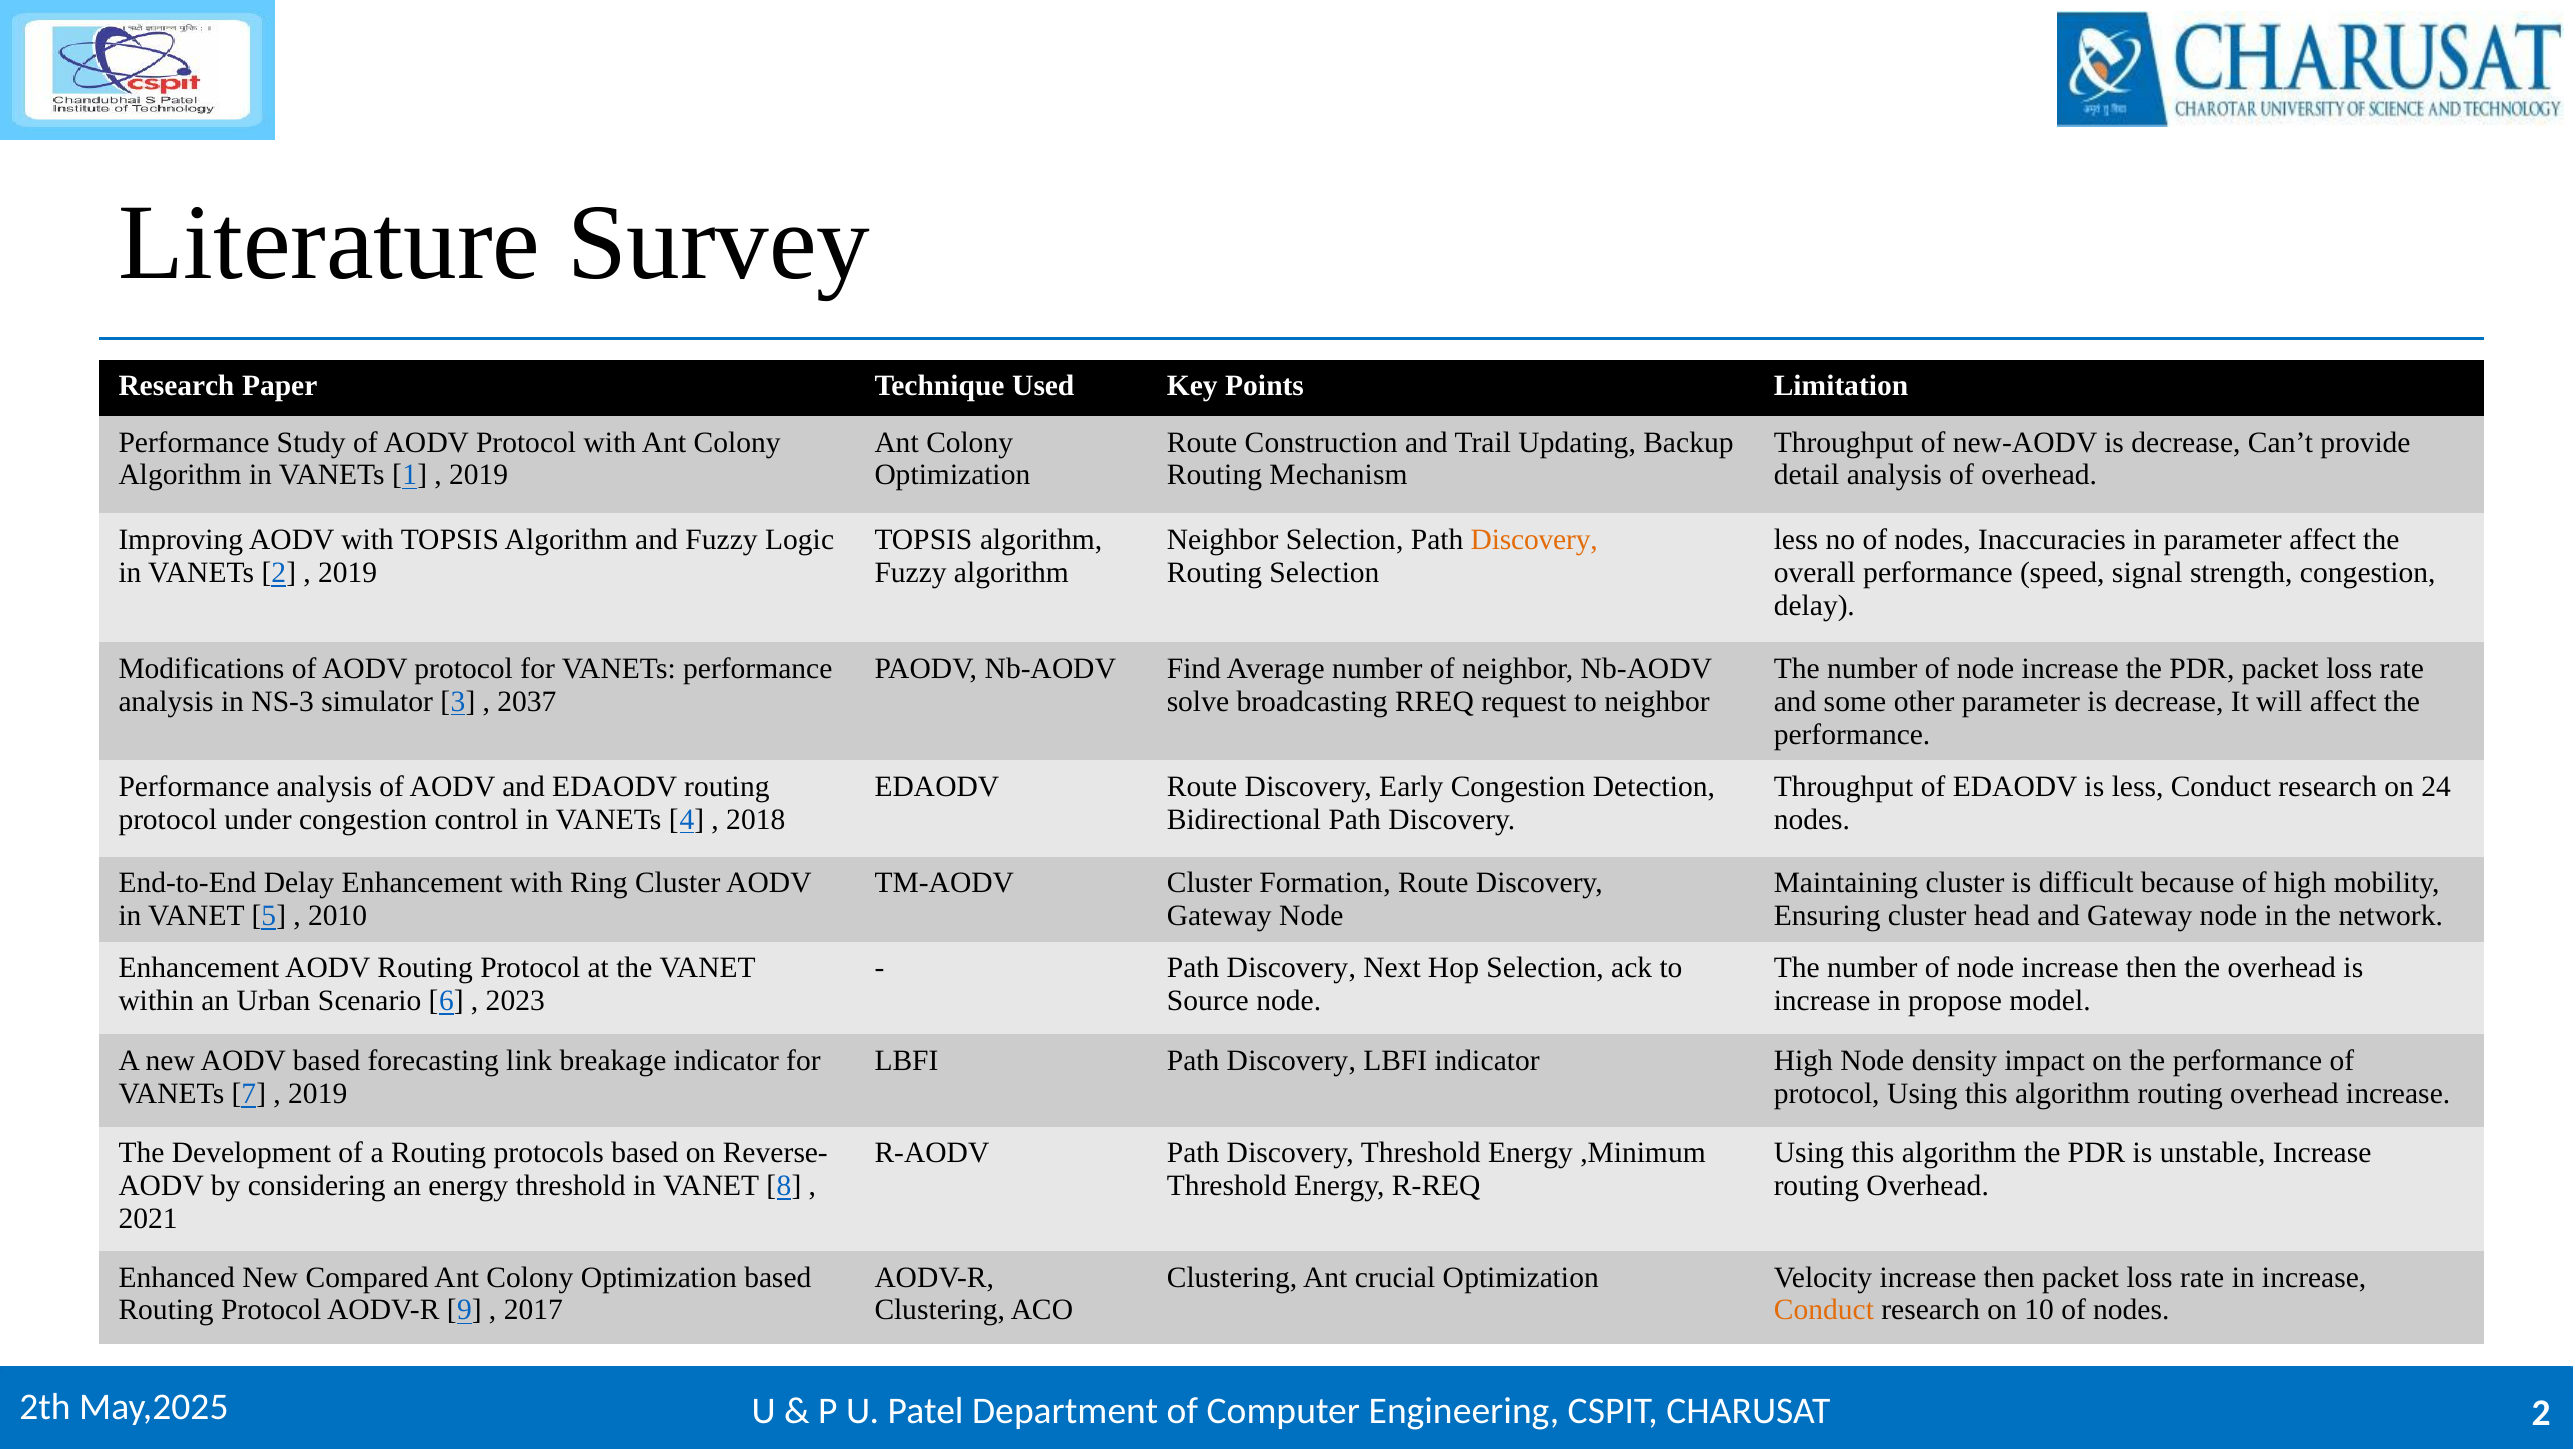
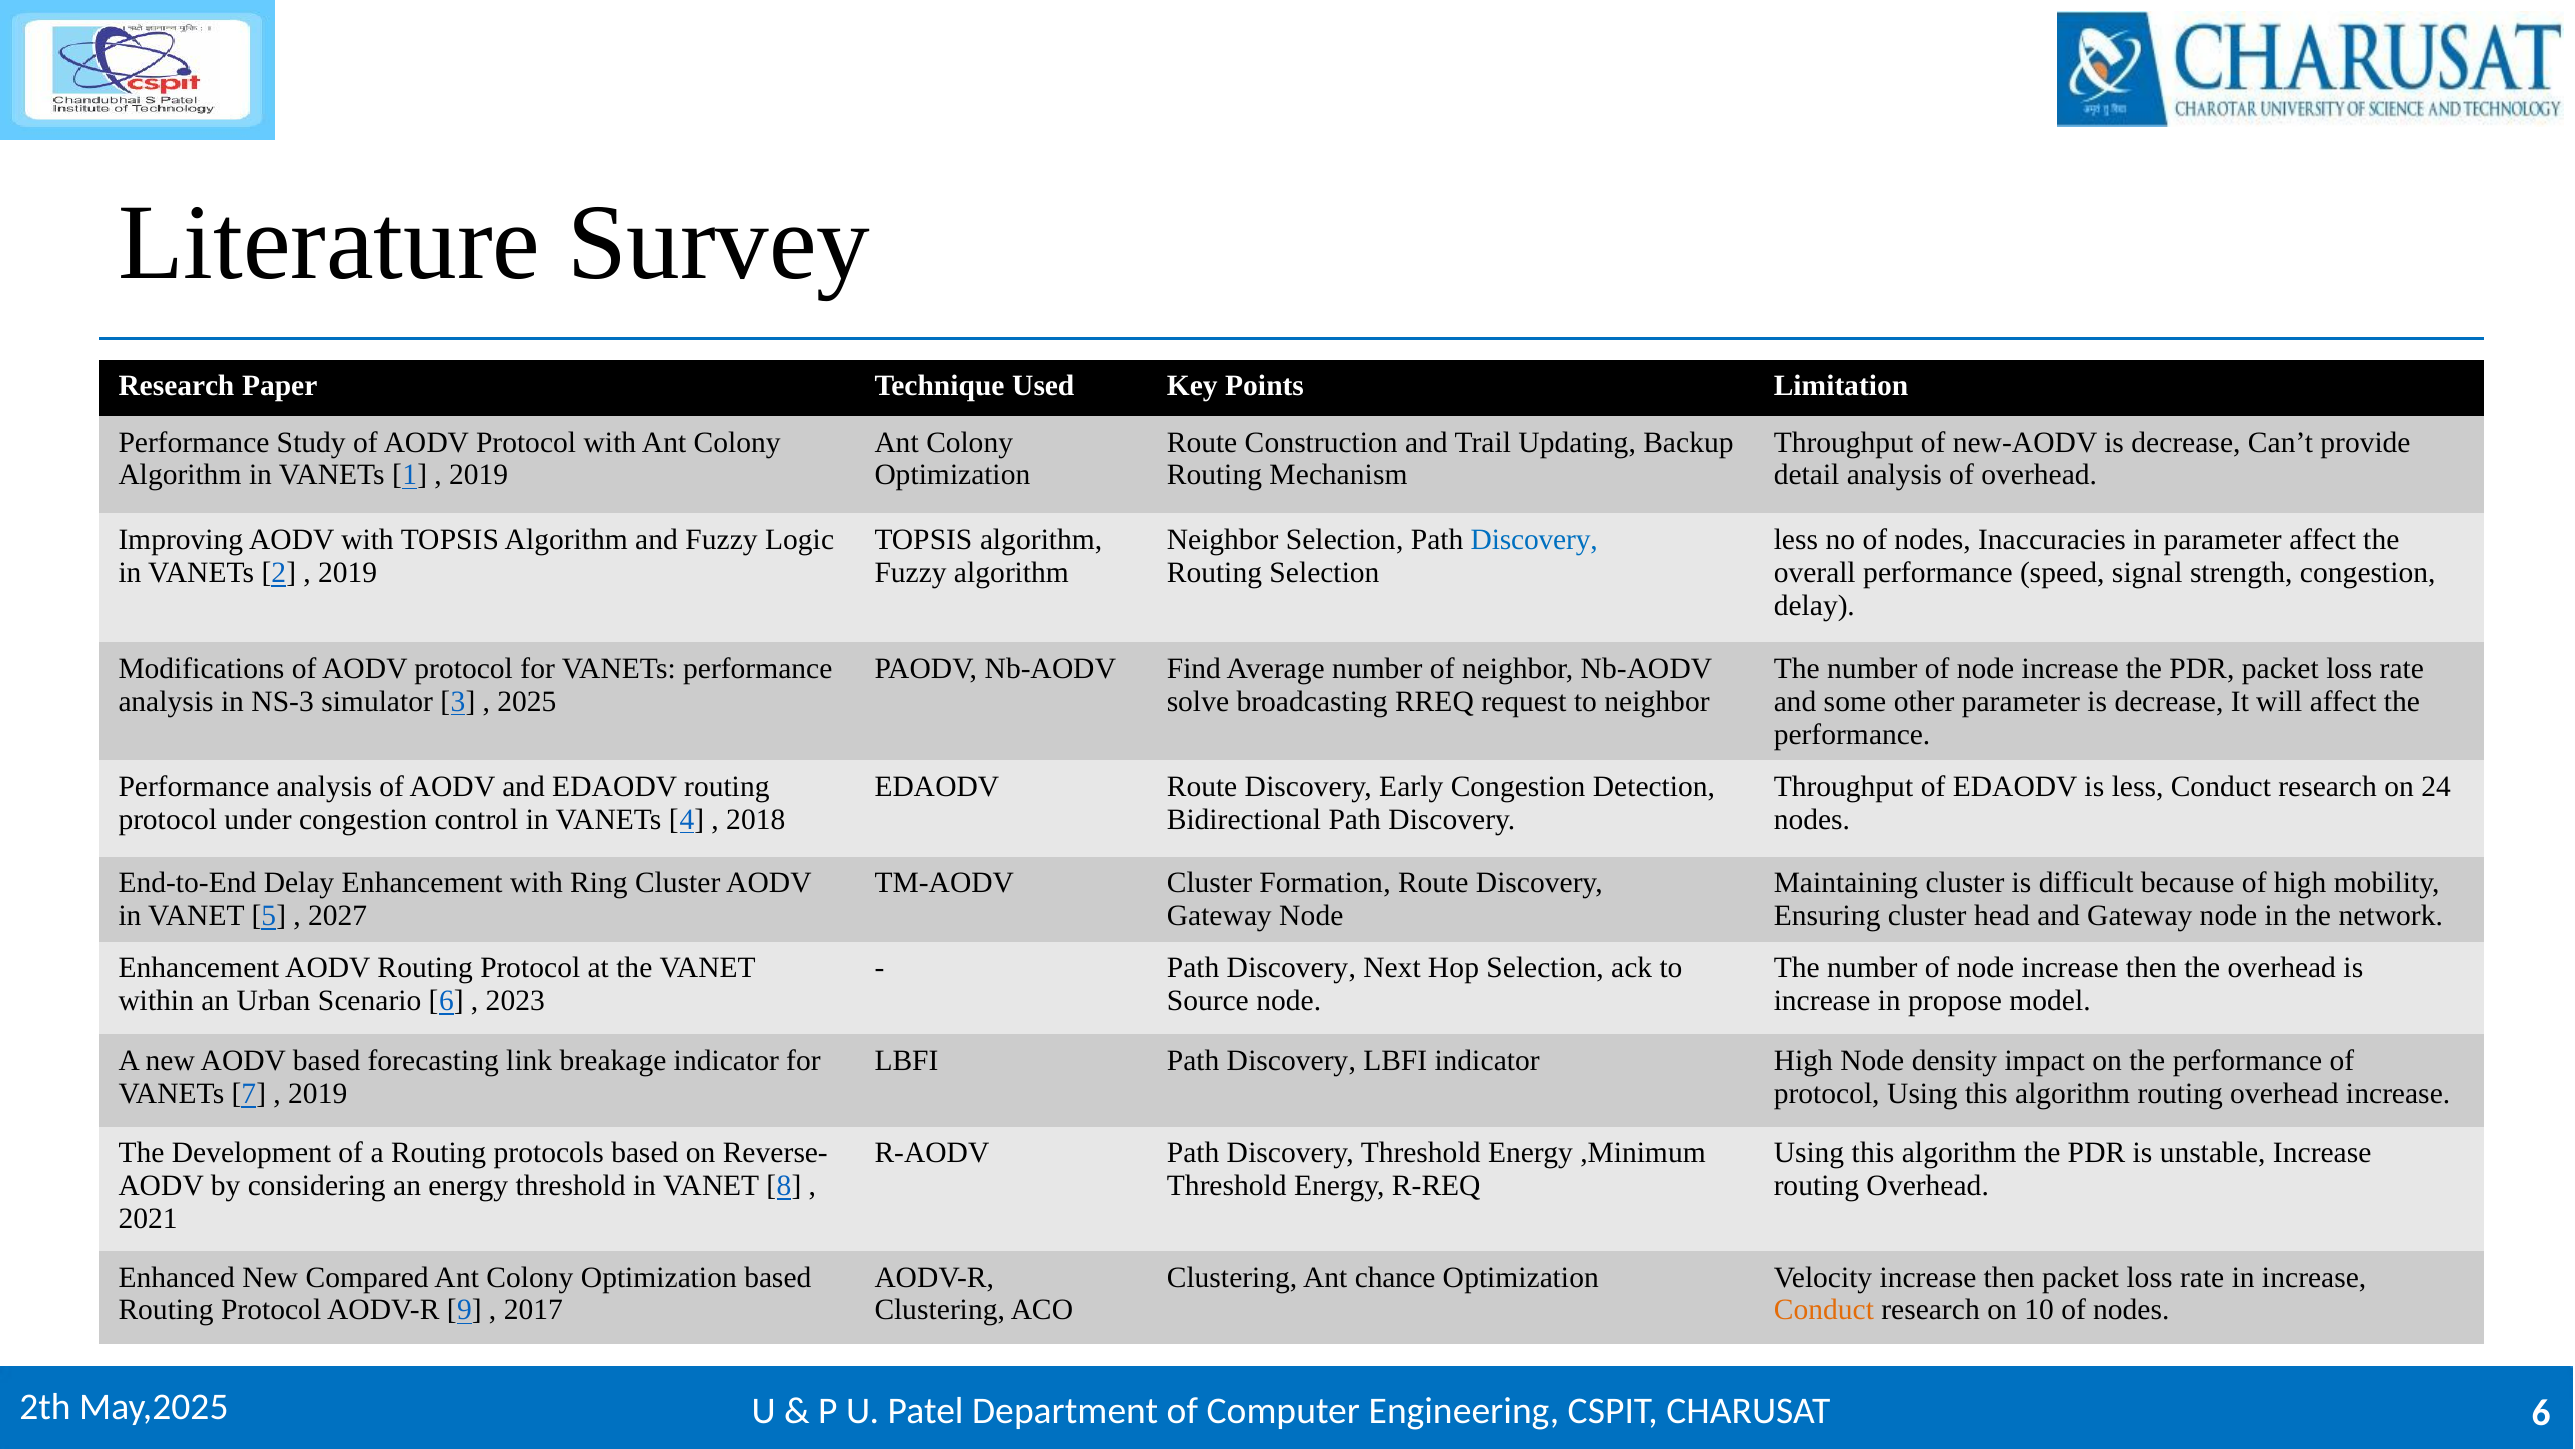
Discovery colour: orange -> blue (1534, 539)
2037: 2037 -> 2025 (527, 701)
2010: 2010 -> 2027 (338, 915)
crucial: crucial -> chance (1395, 1277)
CHARUSAT 2: 2 -> 6 (2541, 1412)
